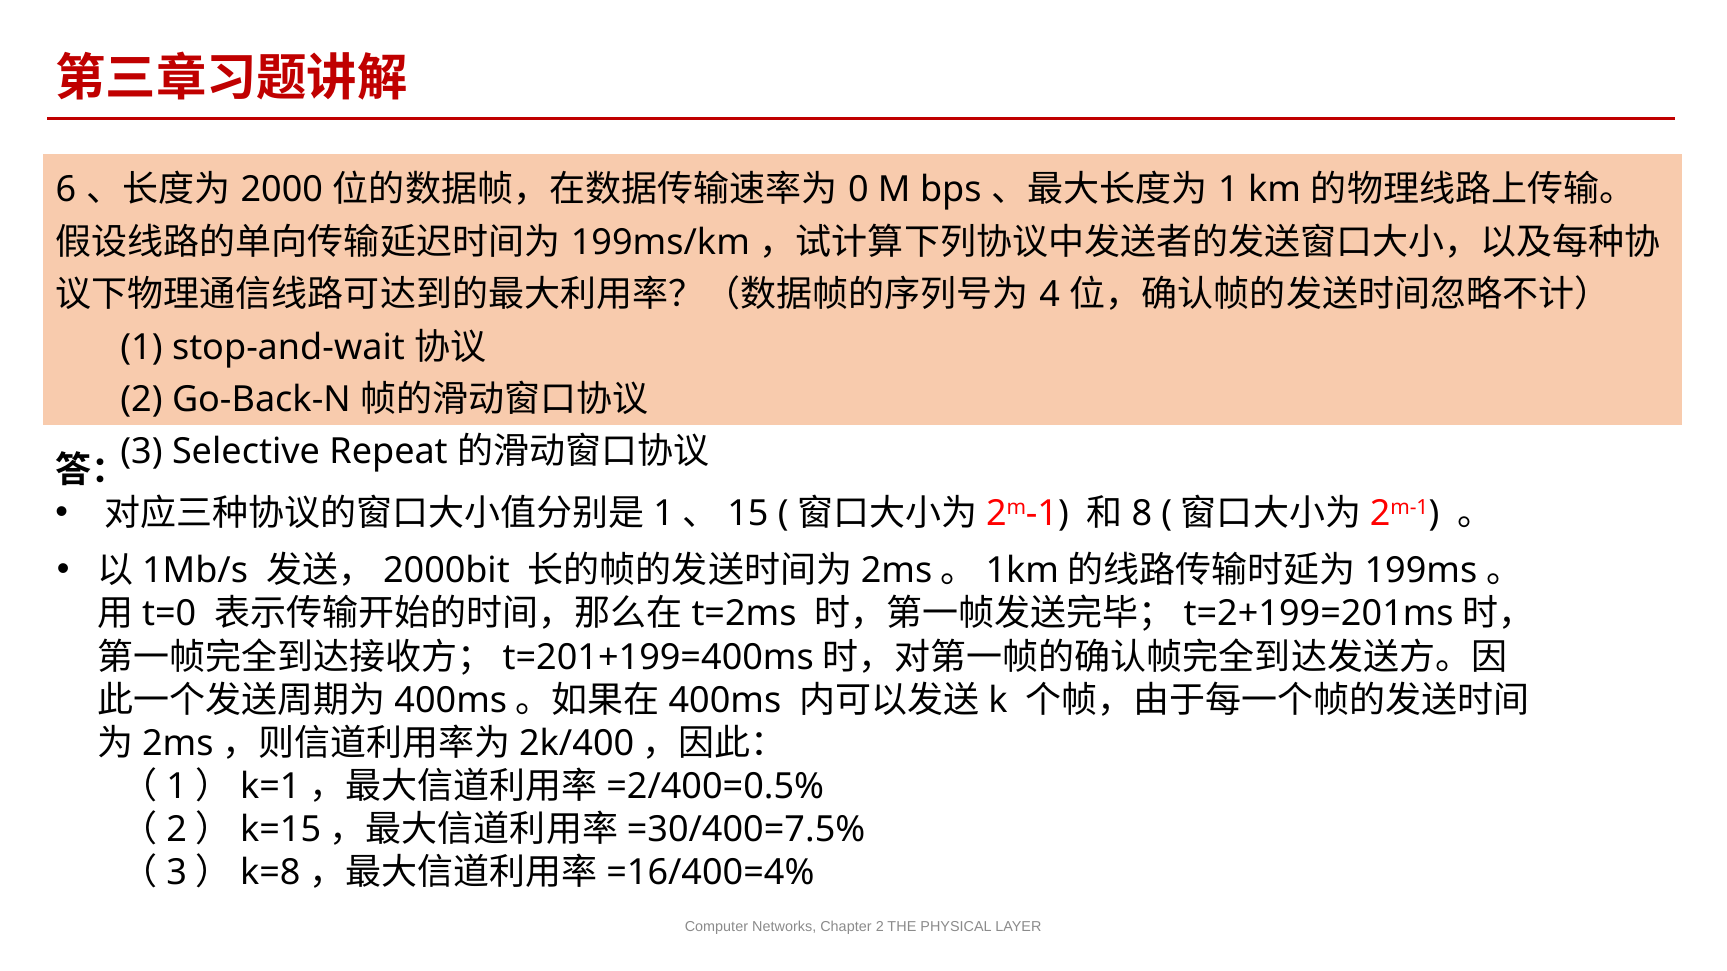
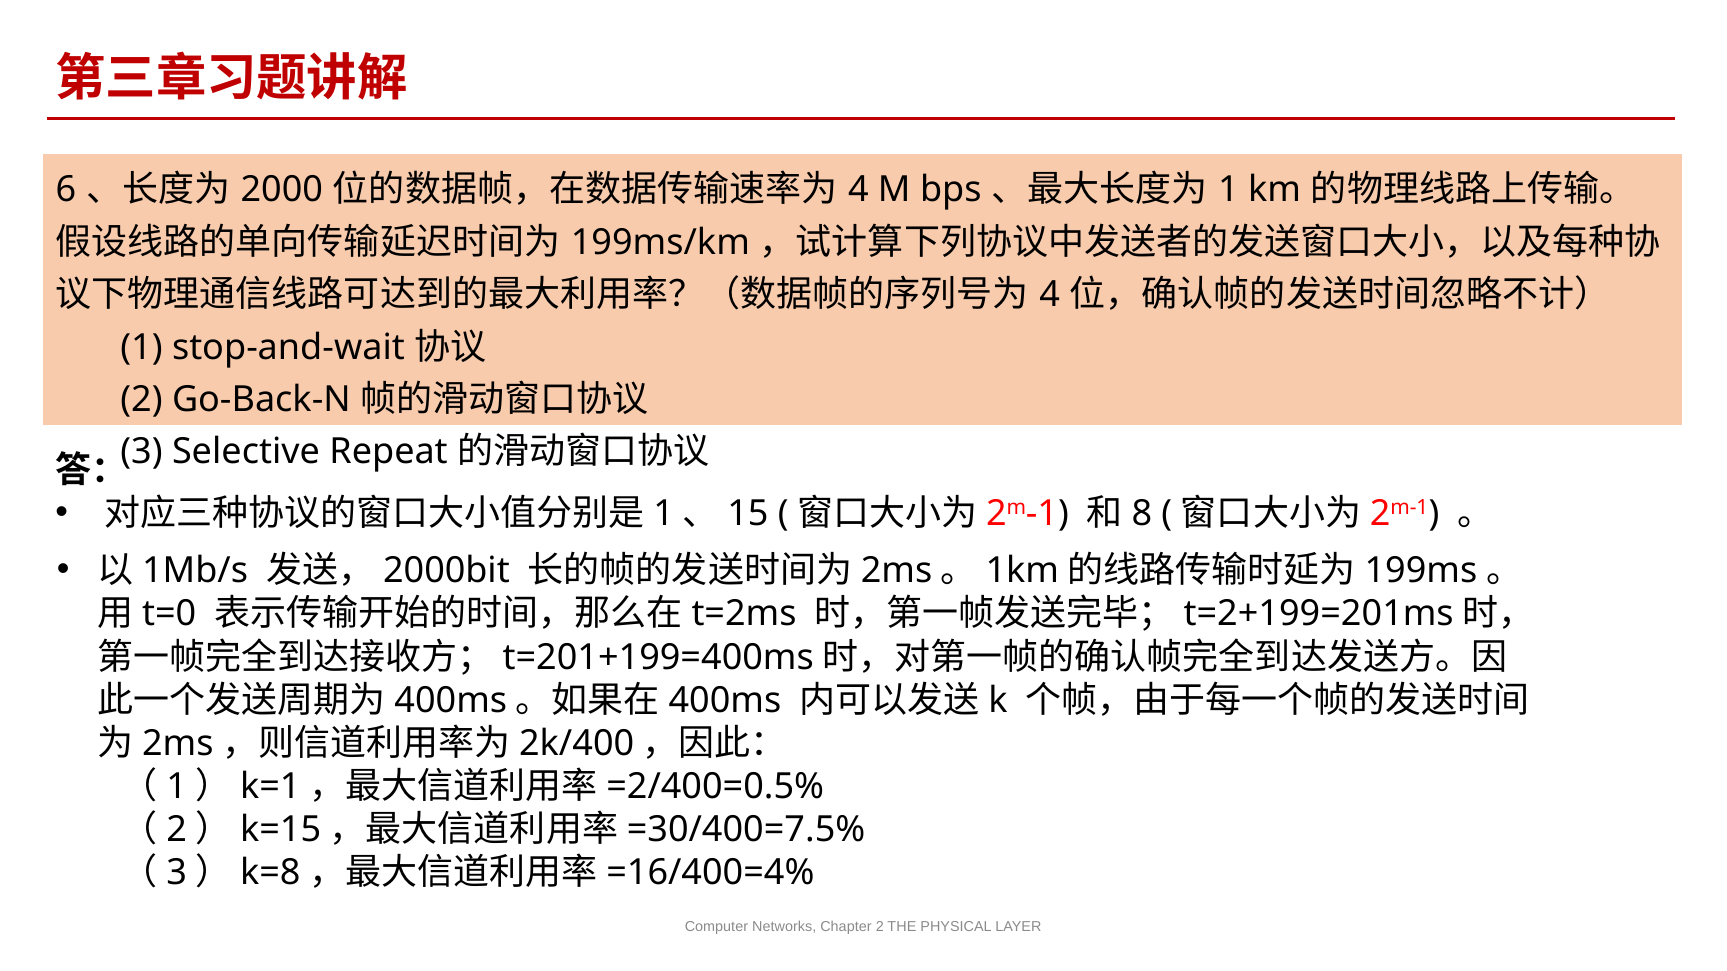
0: 0 -> 4 (858, 190)
